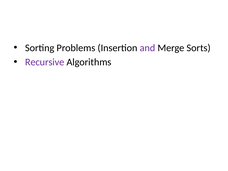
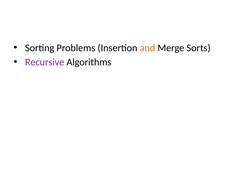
and colour: purple -> orange (147, 48)
